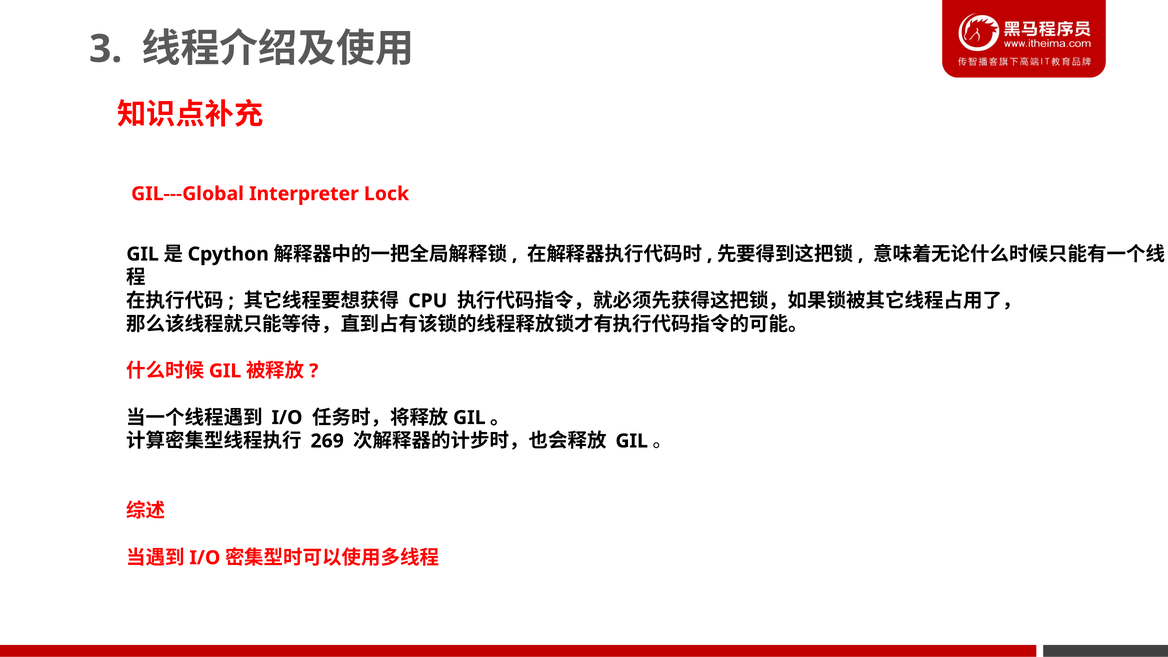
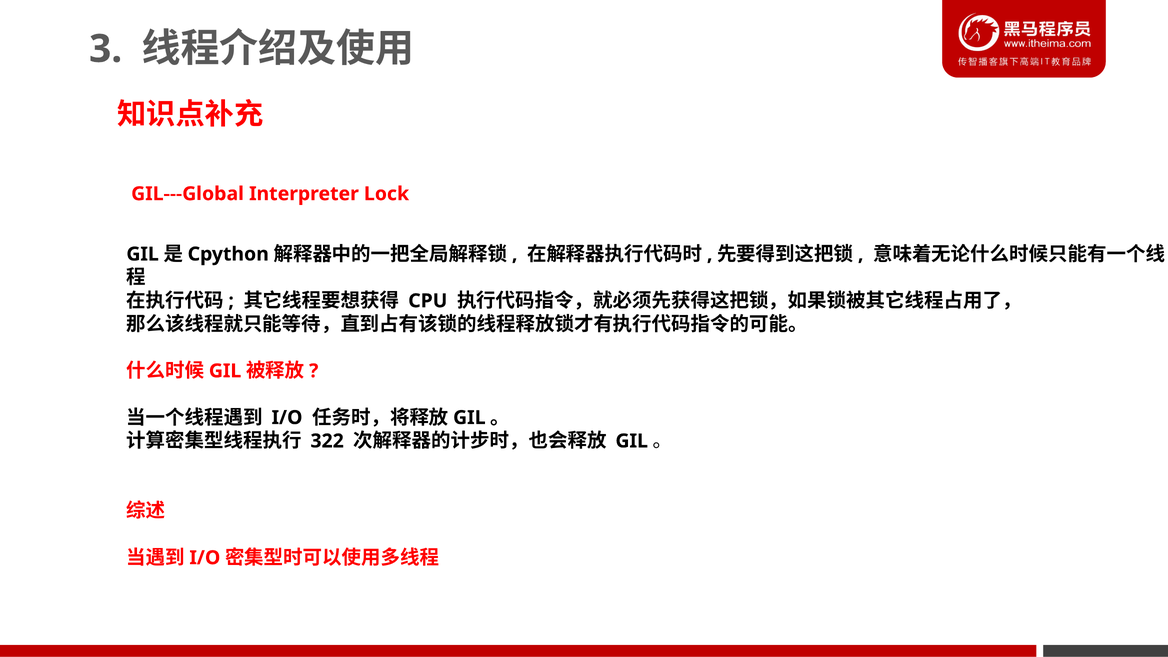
269: 269 -> 322 (327, 441)
